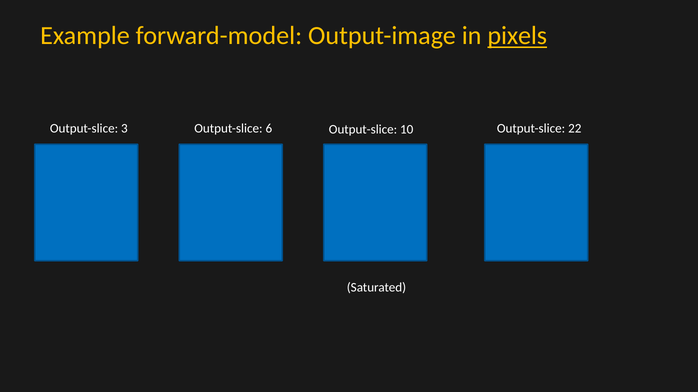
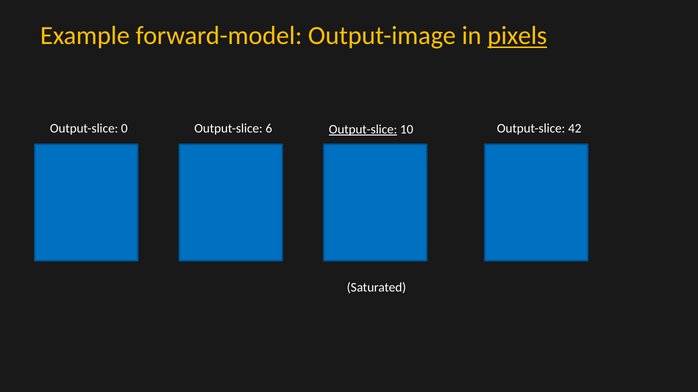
3: 3 -> 0 (124, 129)
Output-slice underline: none -> present (363, 130)
22: 22 -> 42 (575, 129)
